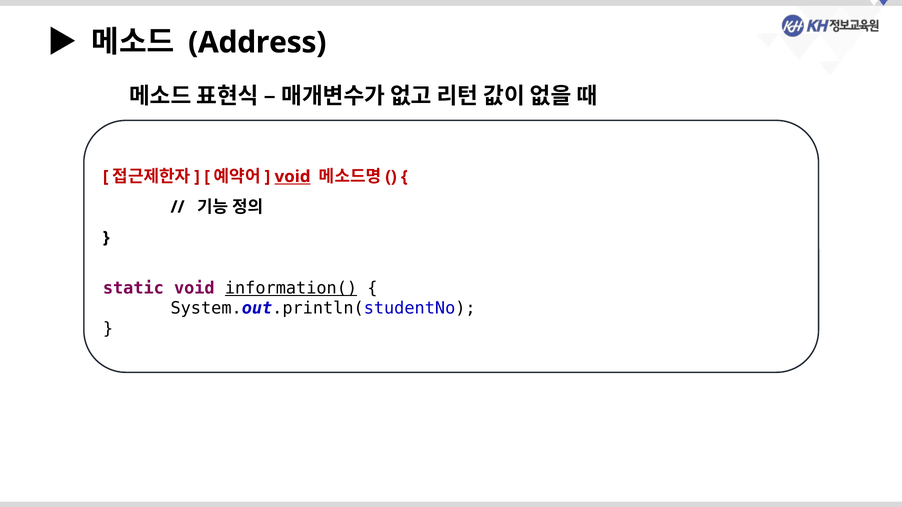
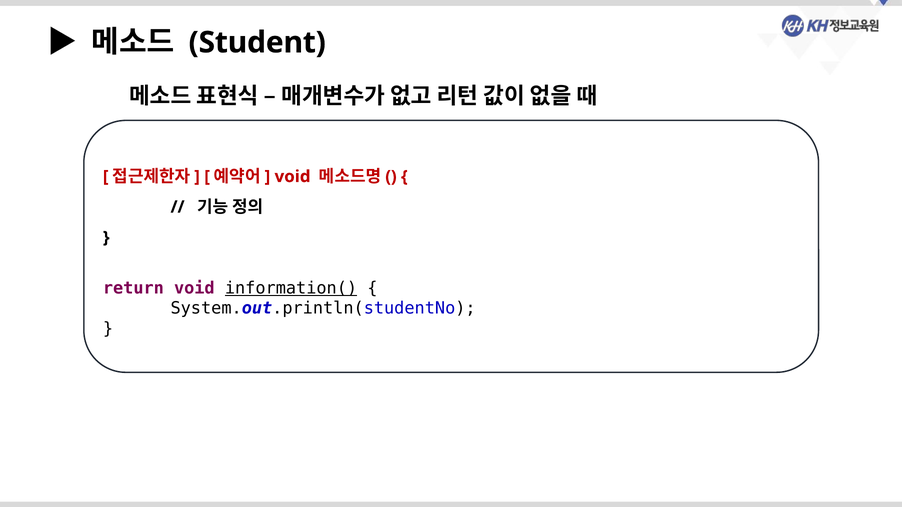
Address: Address -> Student (257, 43)
void underline: present -> none (293, 177)
static: static -> return (133, 288)
